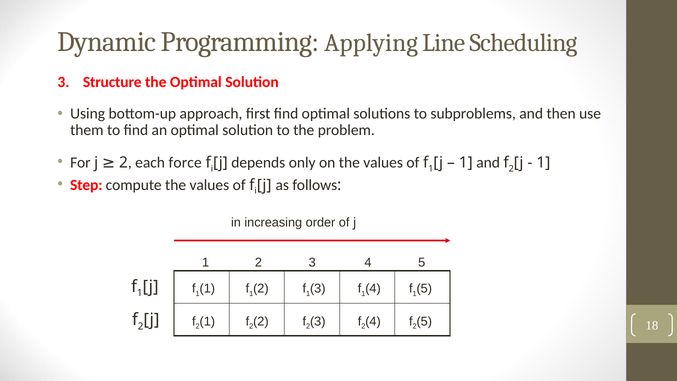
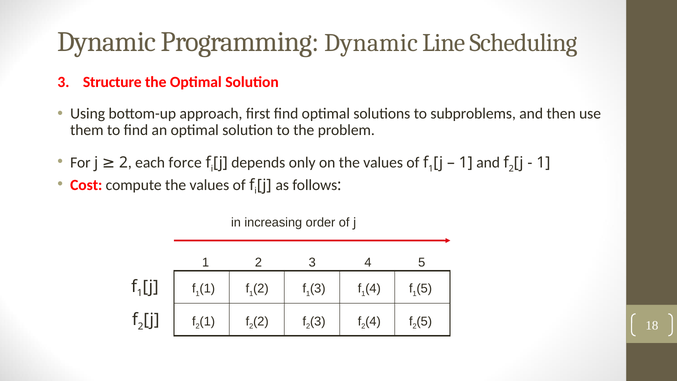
Programming Applying: Applying -> Dynamic (371, 43)
Step: Step -> Cost (86, 185)
